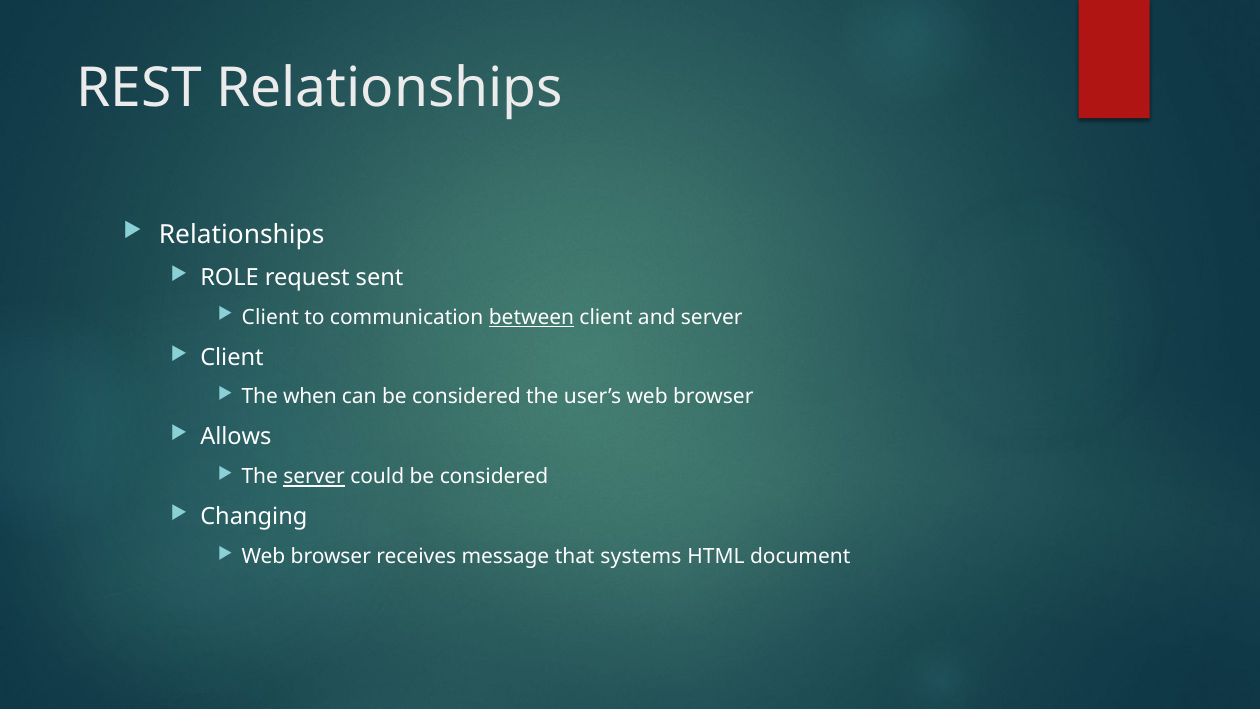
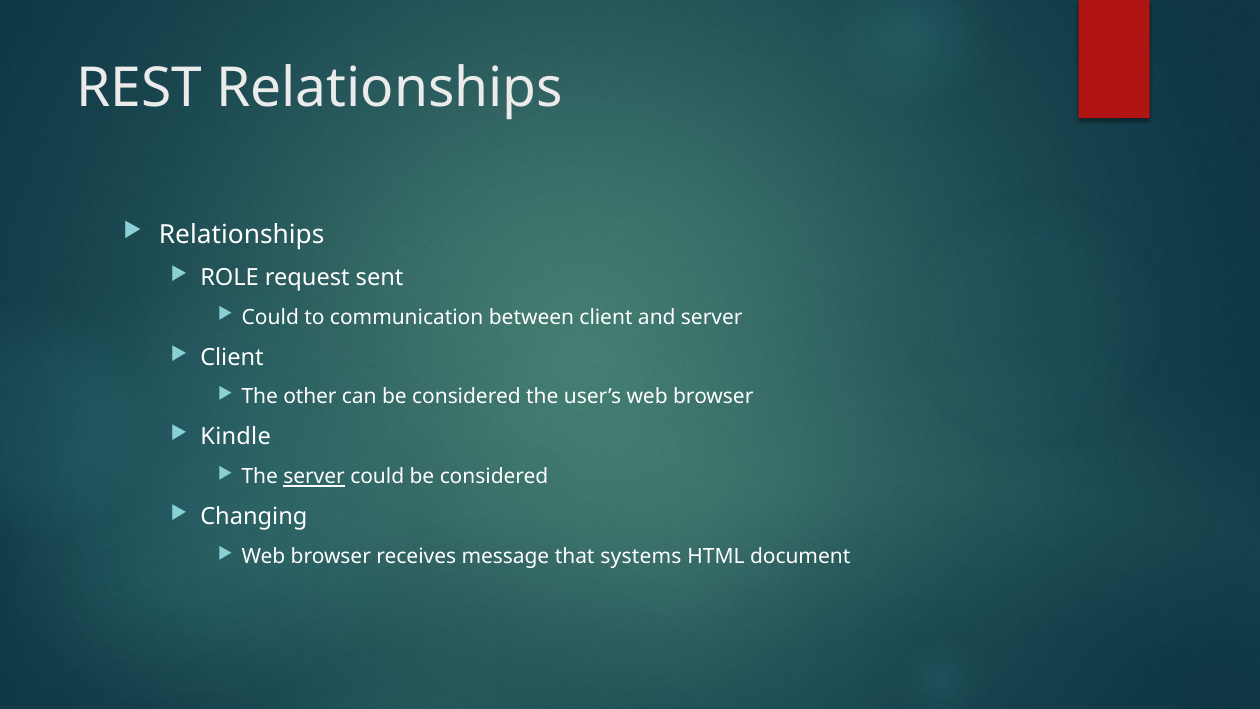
Client: Client -> Could (270, 317)
between underline: present -> none (531, 317)
when: when -> other (310, 397)
Allows: Allows -> Kindle (236, 437)
